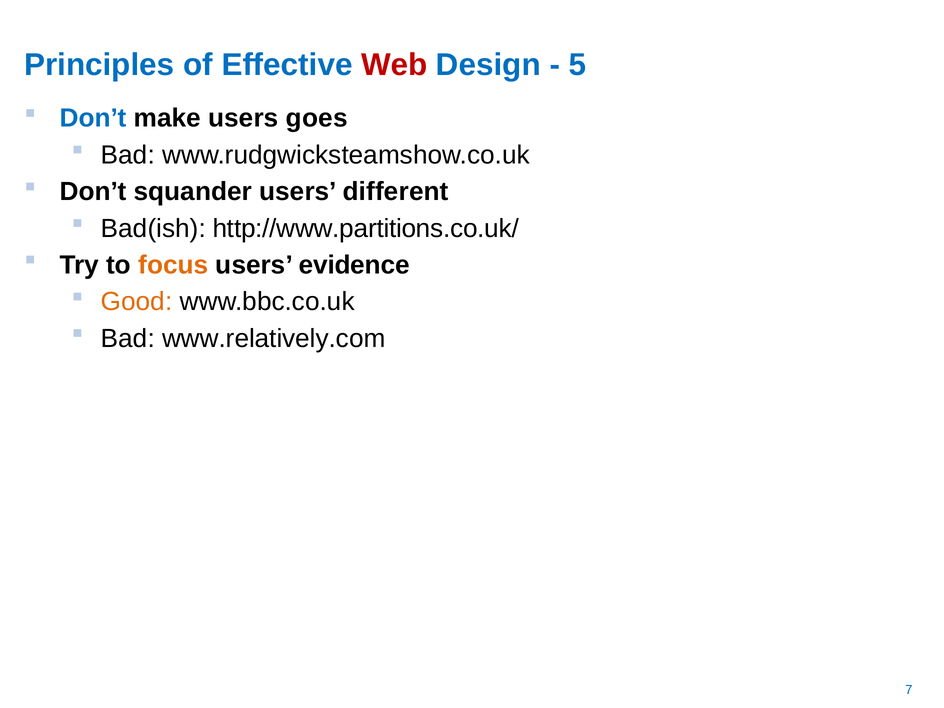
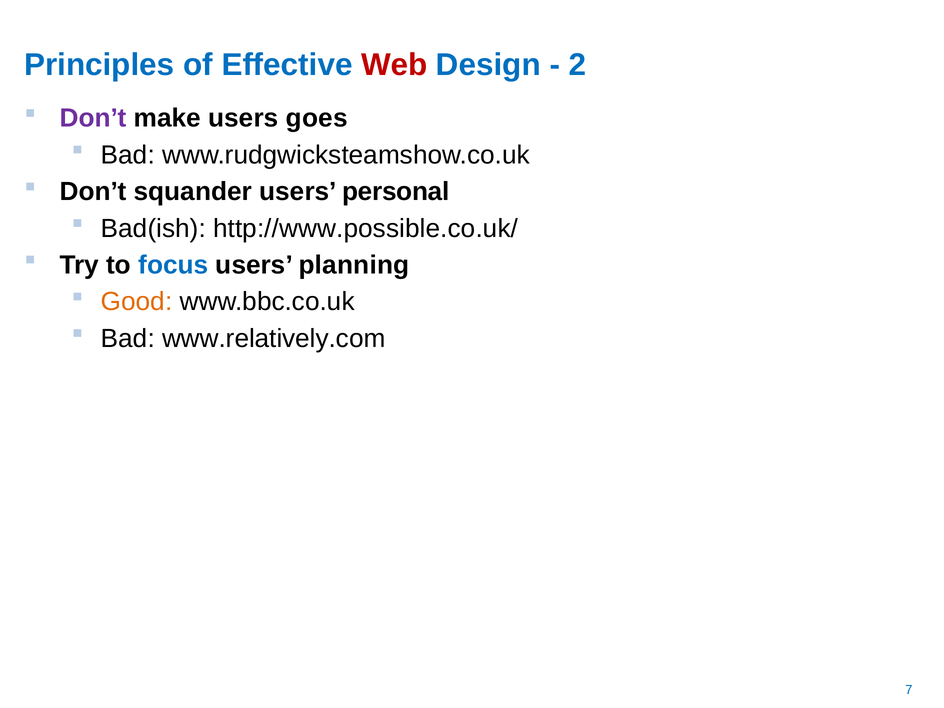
5: 5 -> 2 (577, 65)
Don’t colour: blue -> purple (93, 118)
different: different -> personal (396, 192)
http://www.partitions.co.uk/: http://www.partitions.co.uk/ -> http://www.possible.co.uk/ (366, 228)
focus colour: orange -> blue (173, 265)
evidence: evidence -> planning (354, 265)
